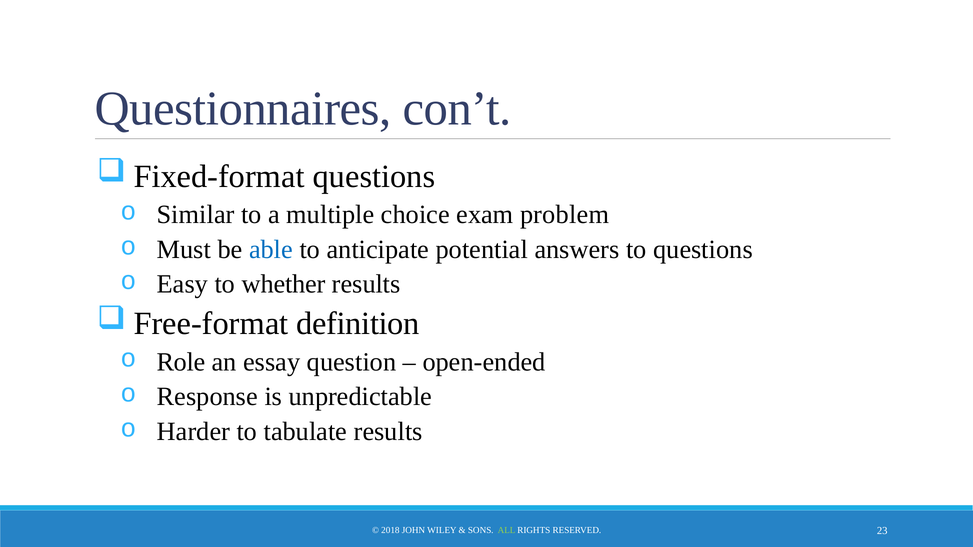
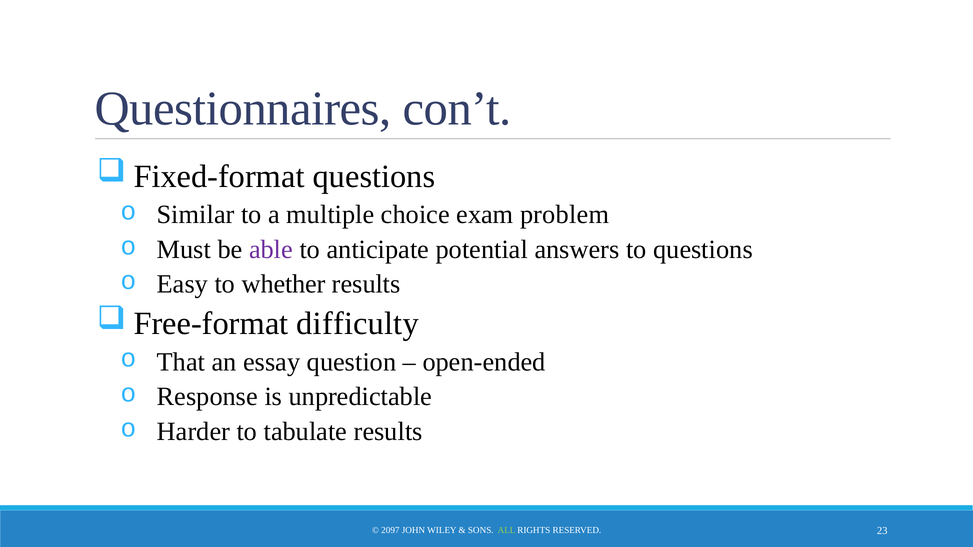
able colour: blue -> purple (271, 250)
definition: definition -> difficulty (358, 324)
Role: Role -> That (181, 362)
2018: 2018 -> 2097 (390, 531)
